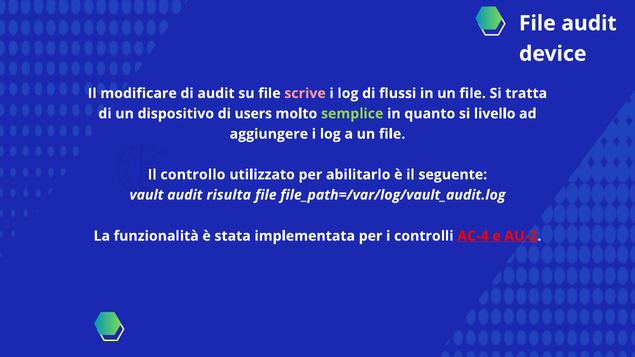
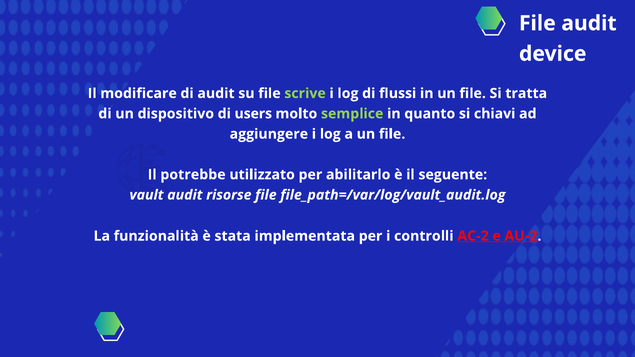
scrive colour: pink -> light green (305, 93)
livello: livello -> chiavi (495, 114)
controllo: controllo -> potrebbe (193, 175)
risulta: risulta -> risorse (229, 195)
AC-4: AC-4 -> AC-2 (473, 236)
